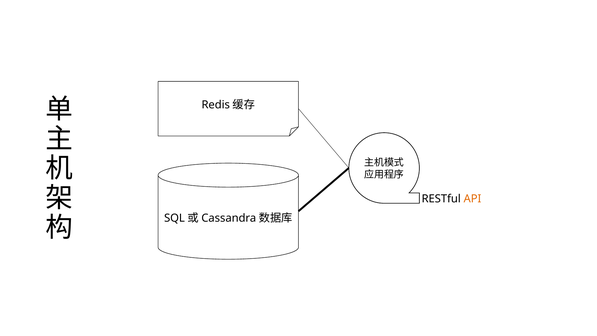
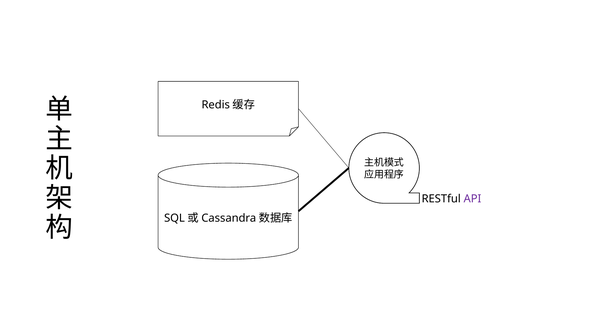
API colour: orange -> purple (473, 199)
